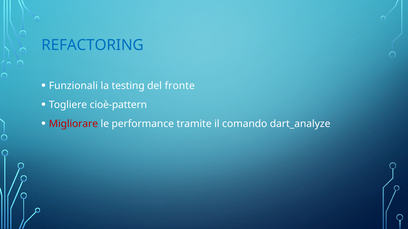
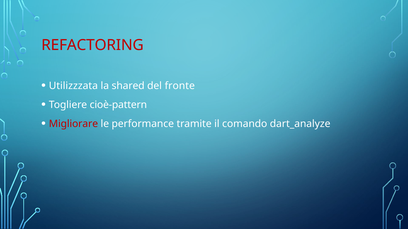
REFACTORING colour: blue -> red (92, 45)
Funzionali: Funzionali -> Utilizzzata (73, 86)
testing: testing -> shared (128, 86)
